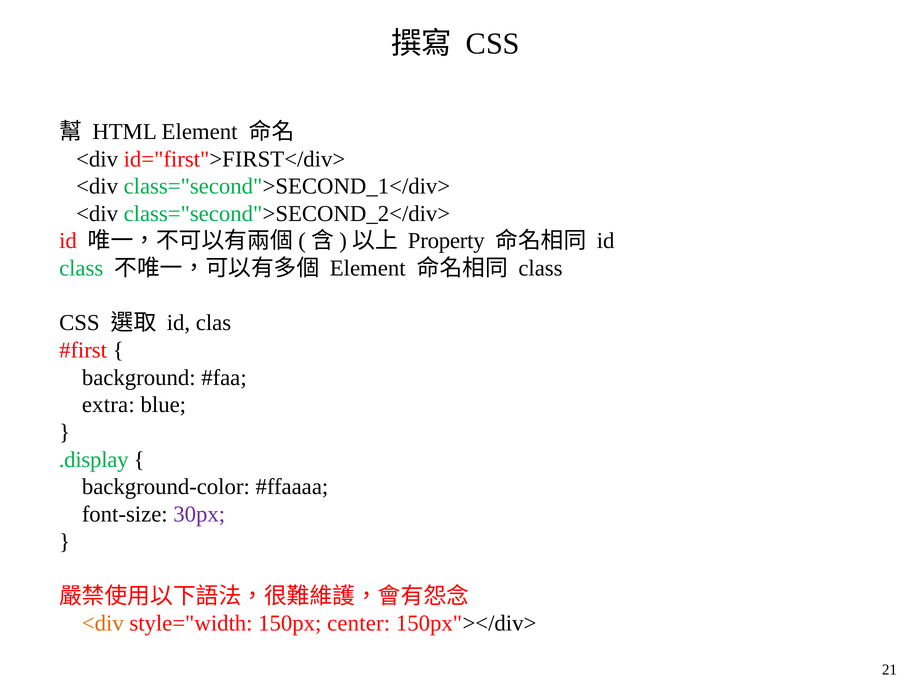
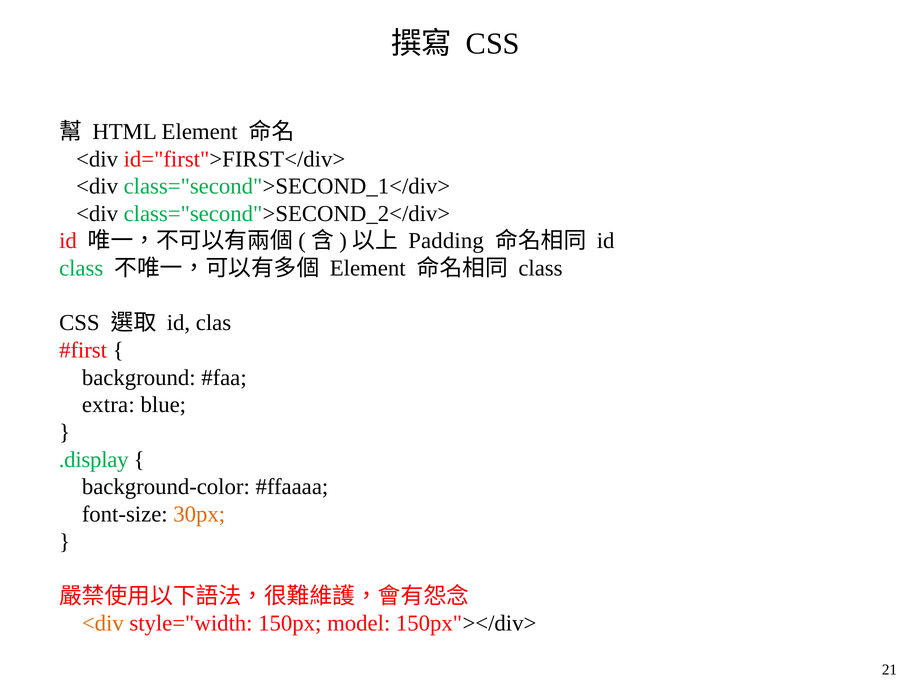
Property: Property -> Padding (446, 241)
30px colour: purple -> orange (199, 514)
center: center -> model (359, 624)
